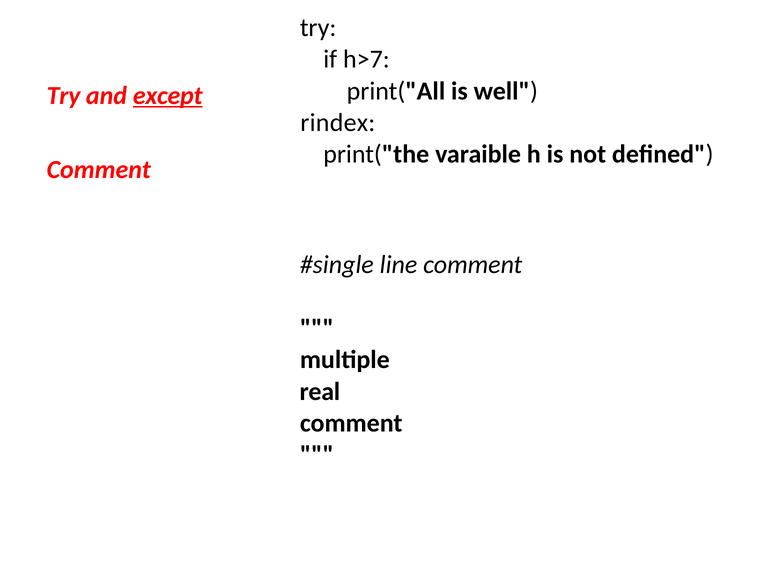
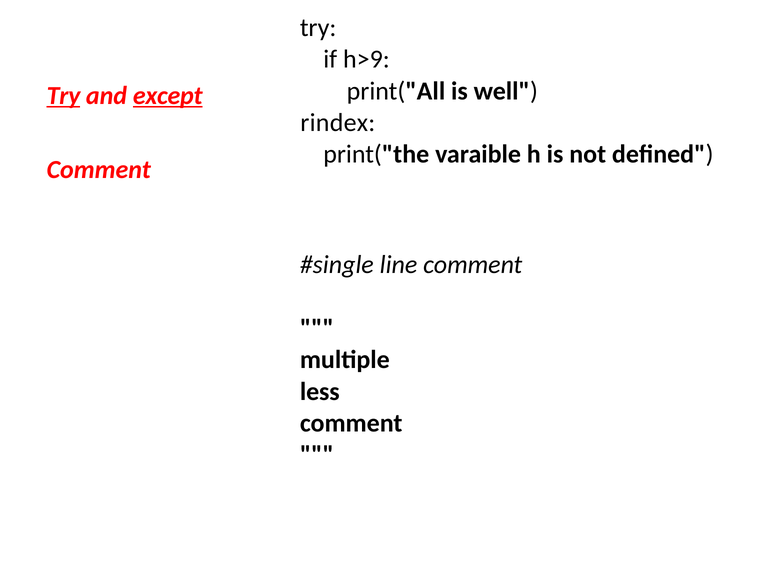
h>7: h>7 -> h>9 (366, 59)
Try underline: none -> present (64, 96)
real: real -> less (320, 392)
